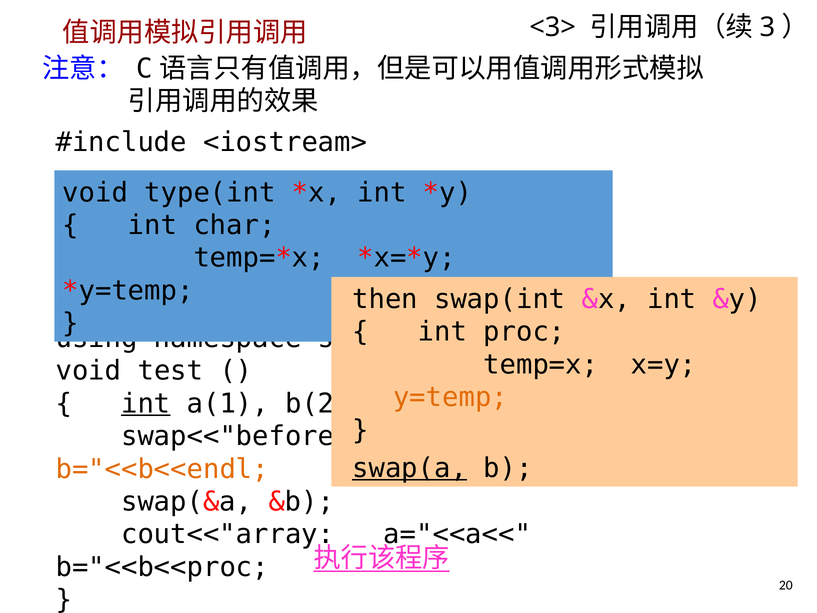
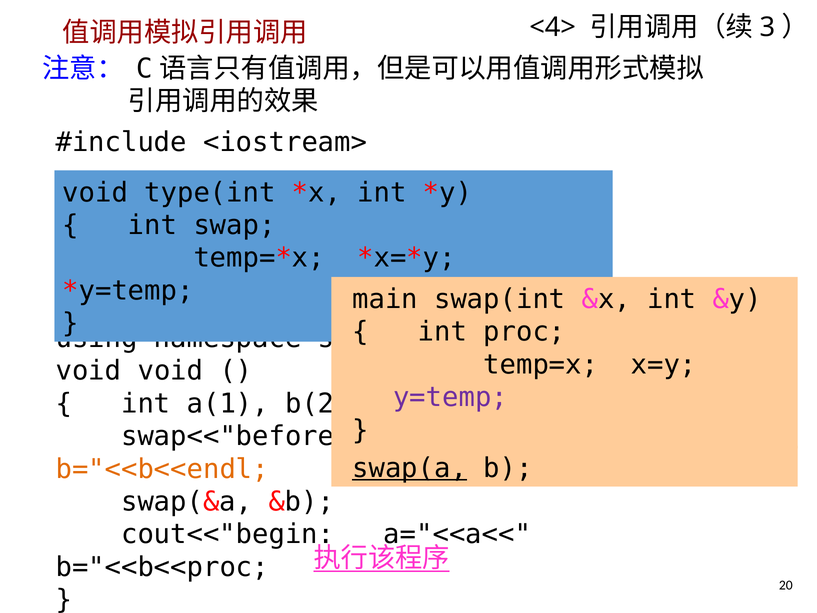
<3>: <3> -> <4> (553, 27)
char: char -> swap (235, 225)
then: then -> main (385, 299)
void test: test -> void (170, 371)
y=temp colour: orange -> purple (450, 397)
int underline: present -> none (146, 404)
cout<<"array: cout<<"array -> cout<<"begin (228, 534)
